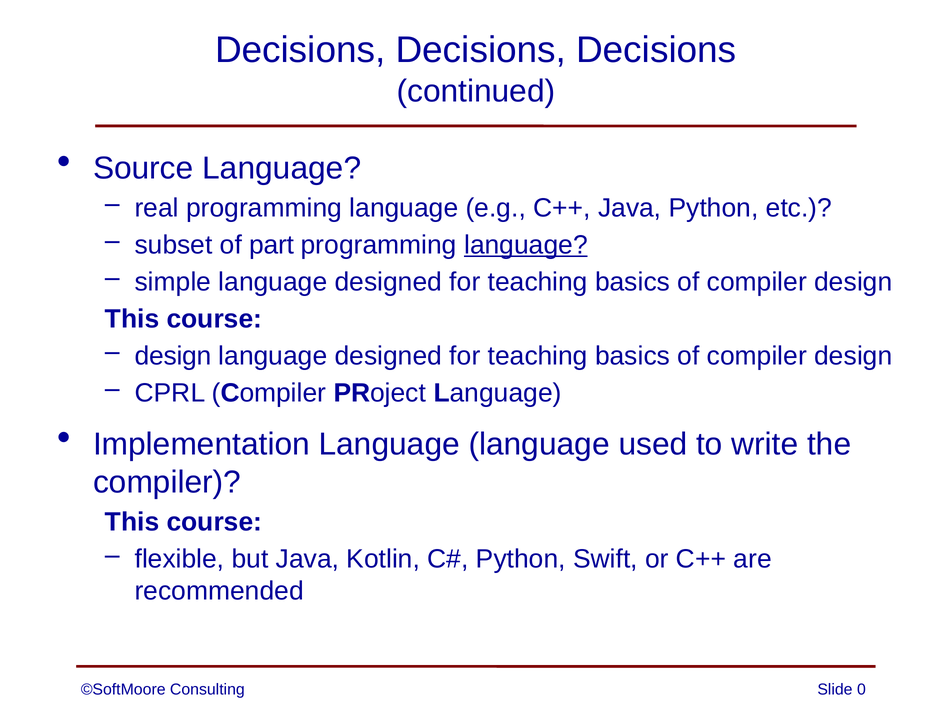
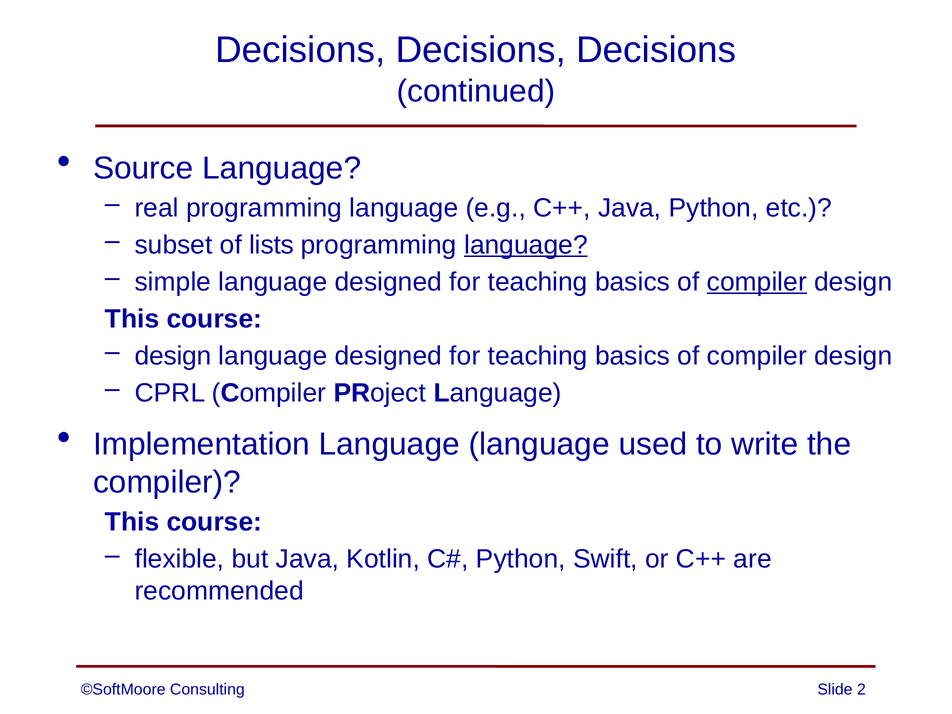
part: part -> lists (272, 245)
compiler underline: none -> present (757, 282)
0: 0 -> 2 (861, 690)
